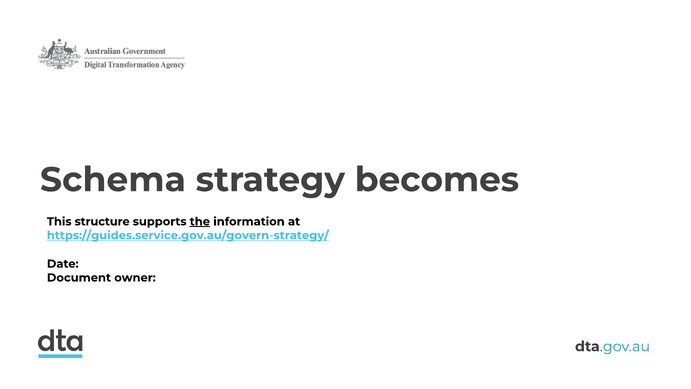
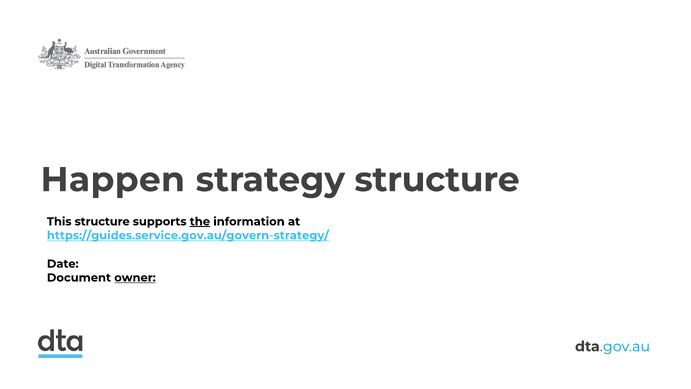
Schema: Schema -> Happen (113, 180)
strategy becomes: becomes -> structure (437, 180)
owner underline: none -> present (135, 277)
